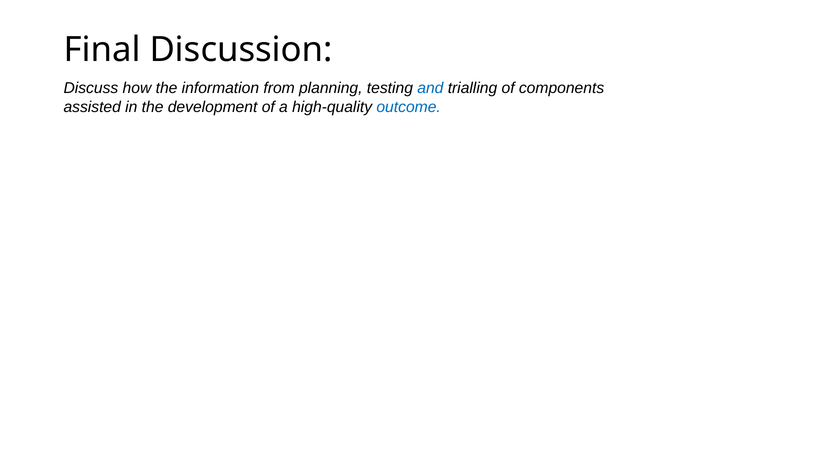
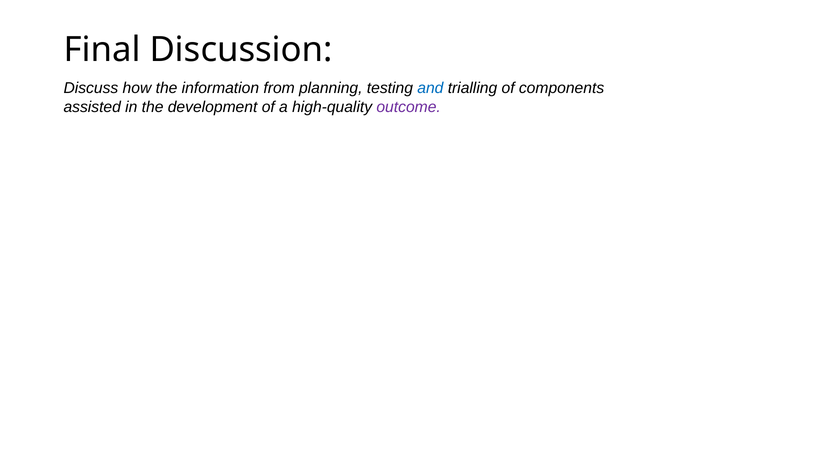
outcome colour: blue -> purple (409, 107)
